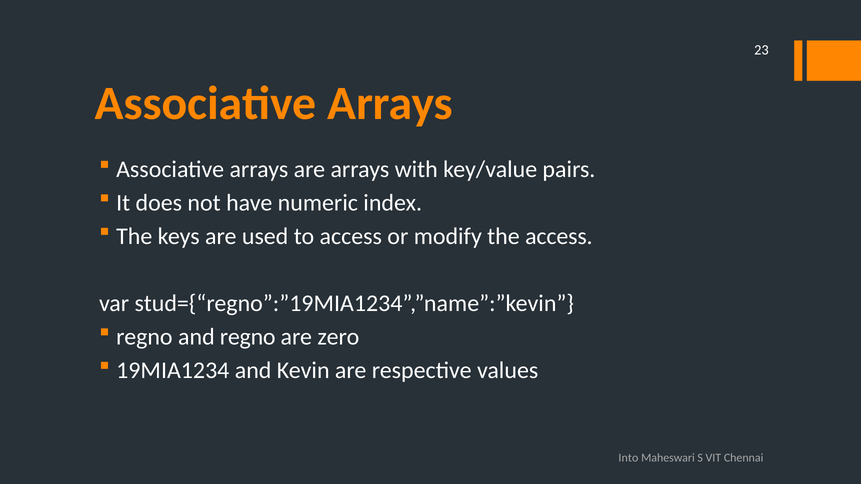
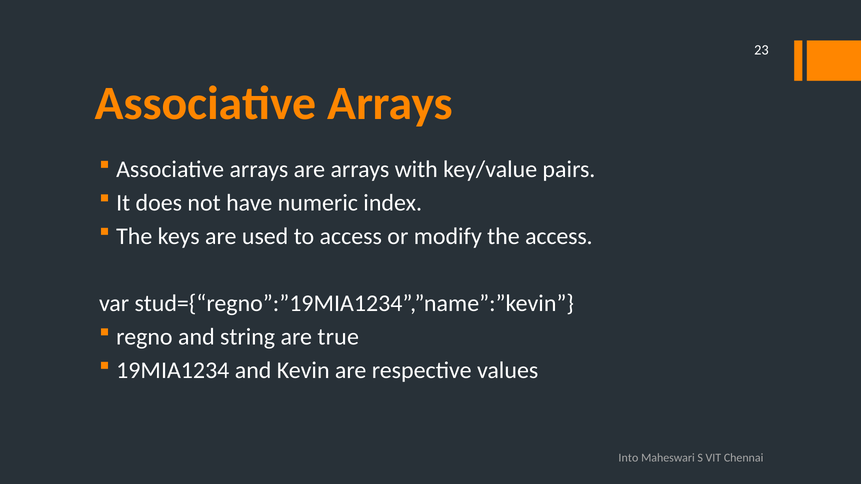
and regno: regno -> string (248, 337)
zero: zero -> true (338, 337)
